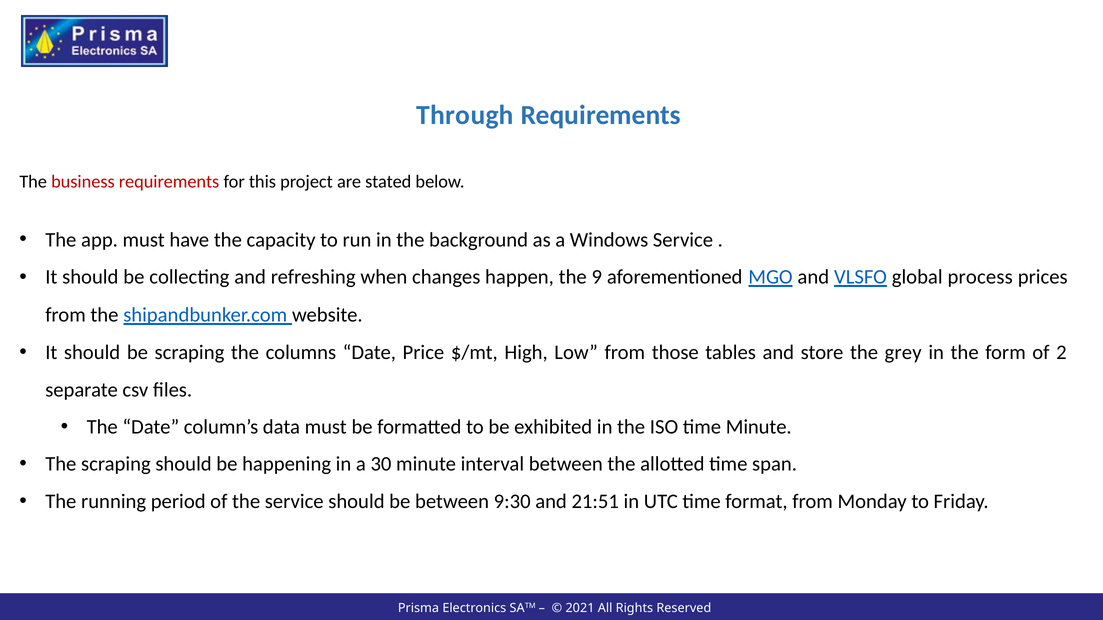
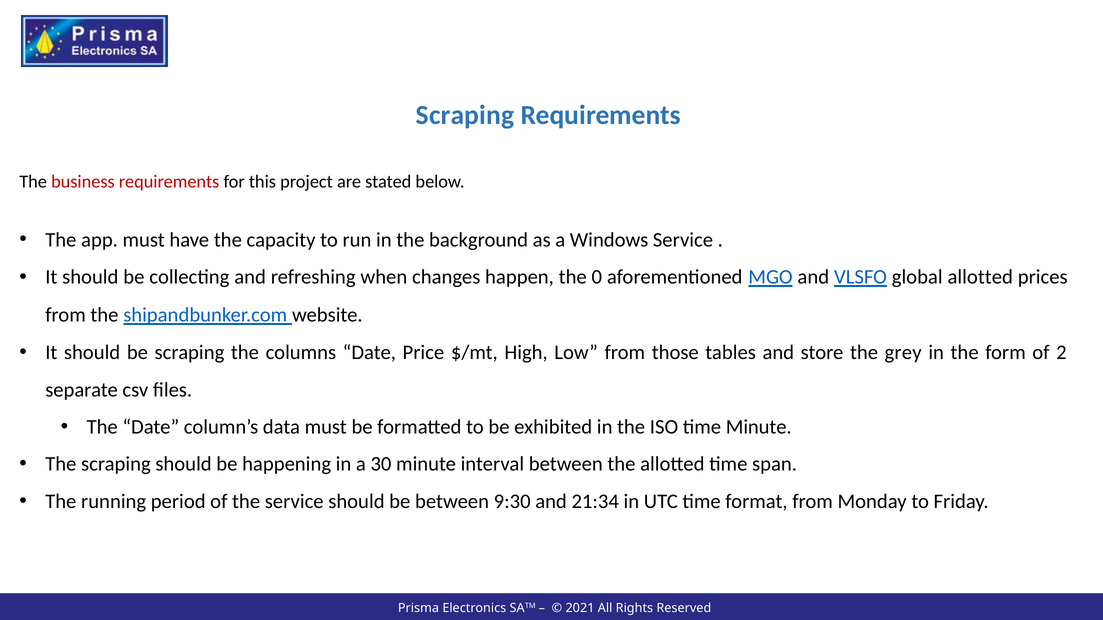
Through: Through -> Scraping (465, 115)
9: 9 -> 0 (597, 277)
global process: process -> allotted (980, 277)
21:51: 21:51 -> 21:34 (595, 502)
